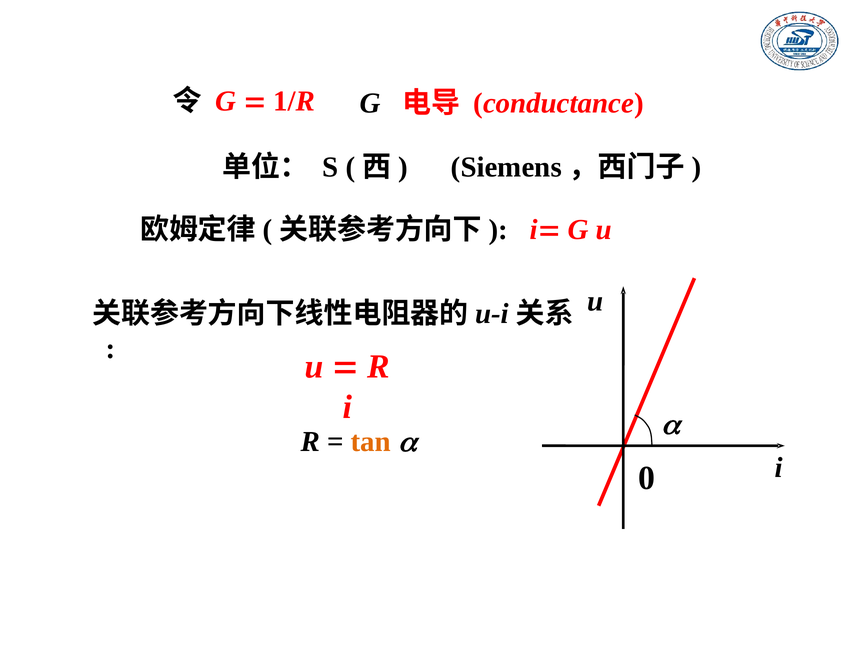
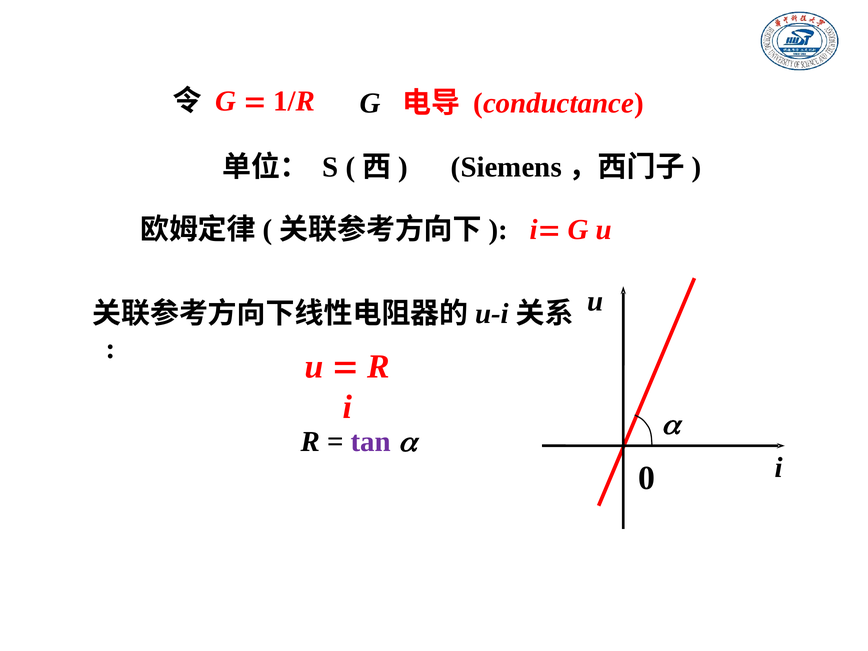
tan colour: orange -> purple (371, 442)
